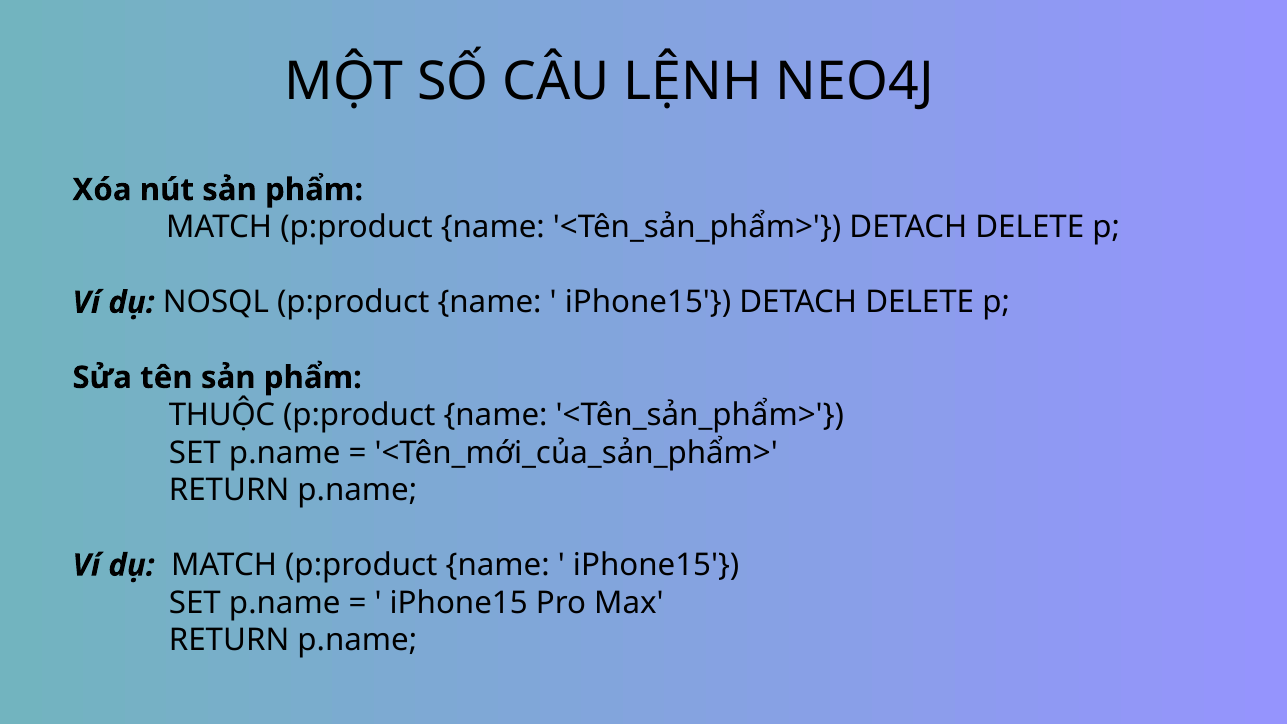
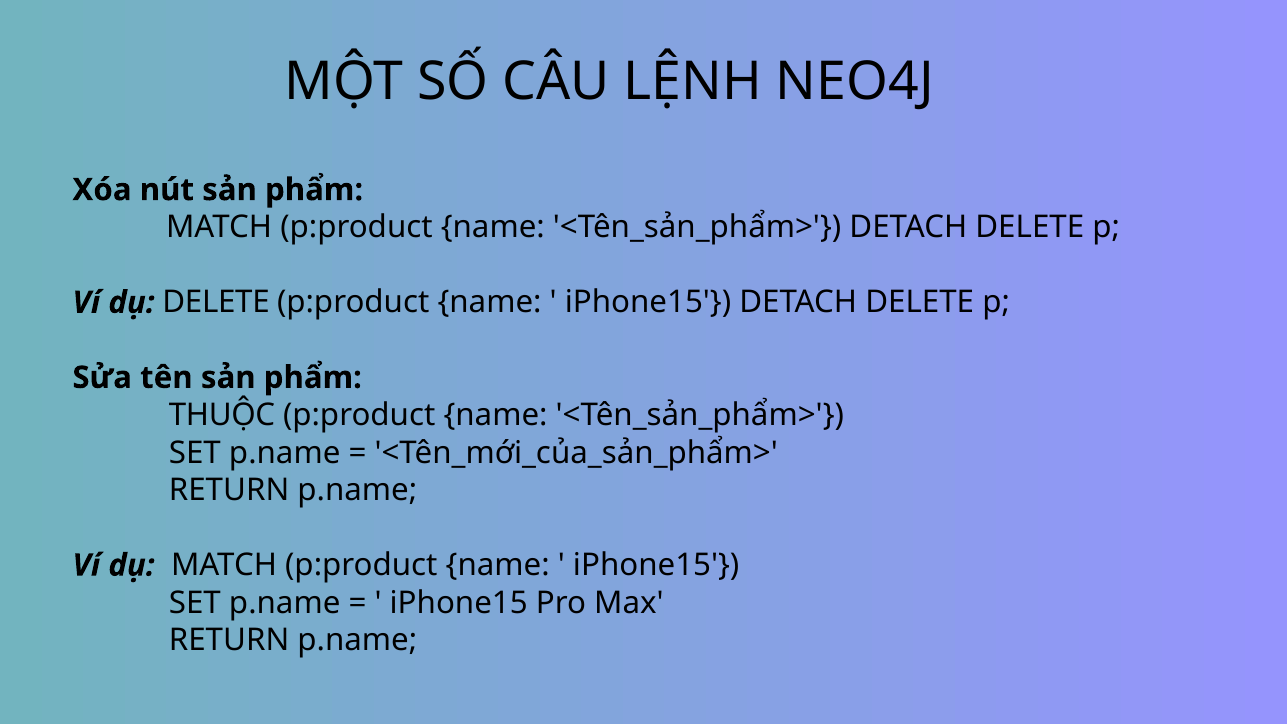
dụ NOSQL: NOSQL -> DELETE (216, 303)
